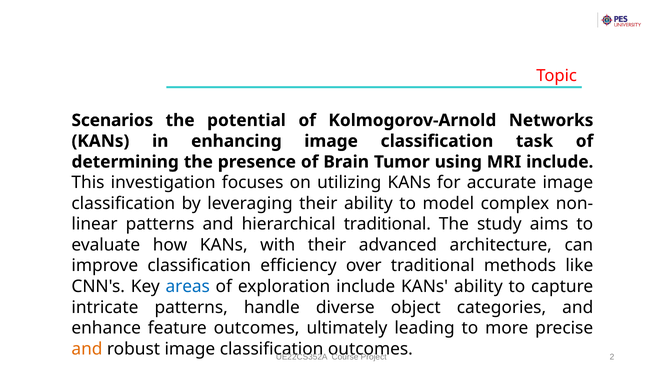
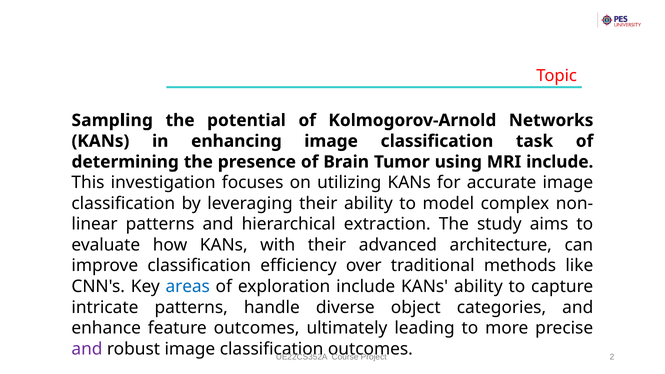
Scenarios: Scenarios -> Sampling (112, 120)
hierarchical traditional: traditional -> extraction (387, 224)
and colour: orange -> purple (87, 349)
